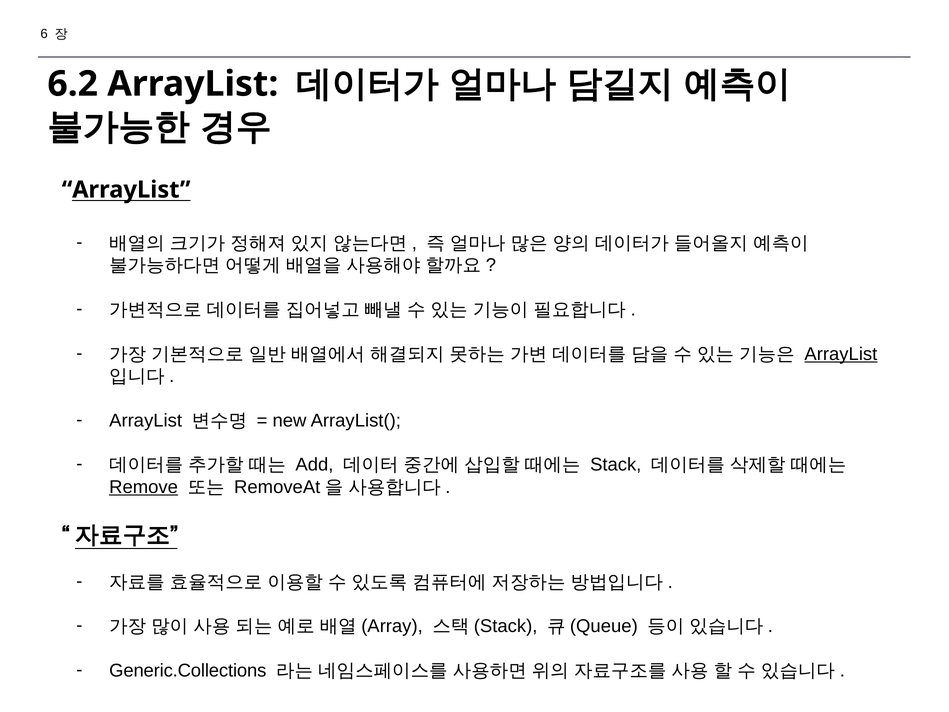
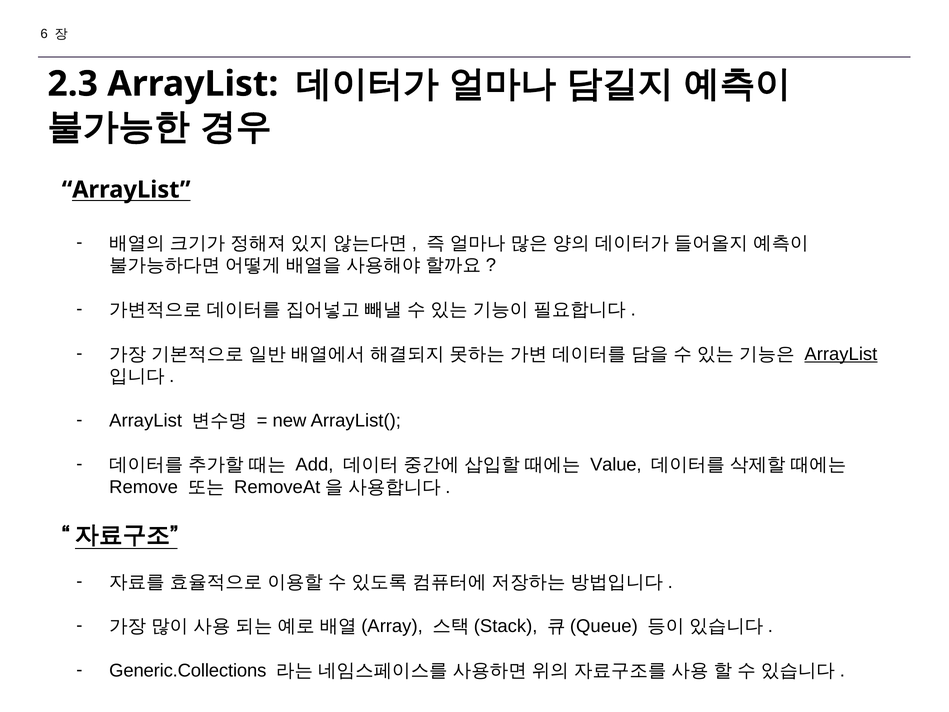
6.2: 6.2 -> 2.3 (73, 84)
Stack: Stack -> Value (616, 465)
Remove underline: present -> none (144, 487)
